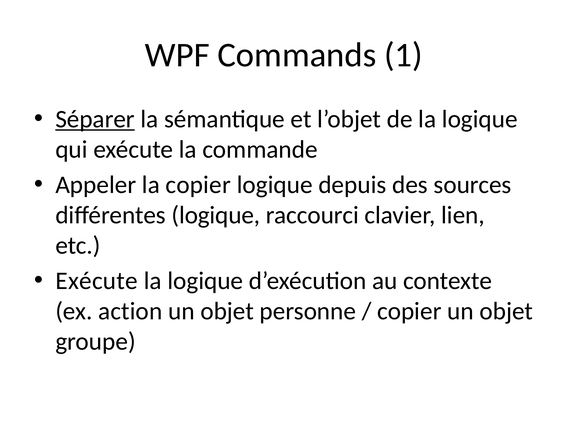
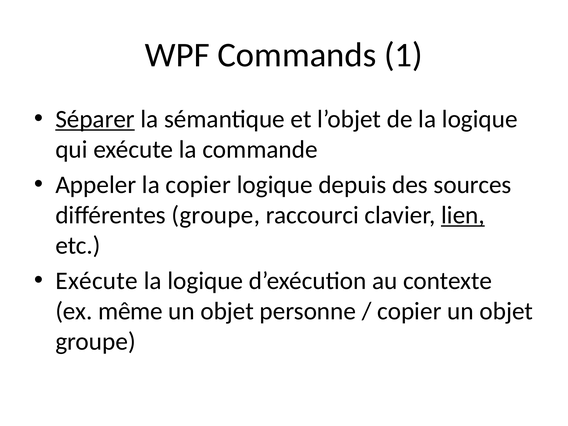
différentes logique: logique -> groupe (216, 215)
lien underline: none -> present (463, 215)
action: action -> même (130, 311)
